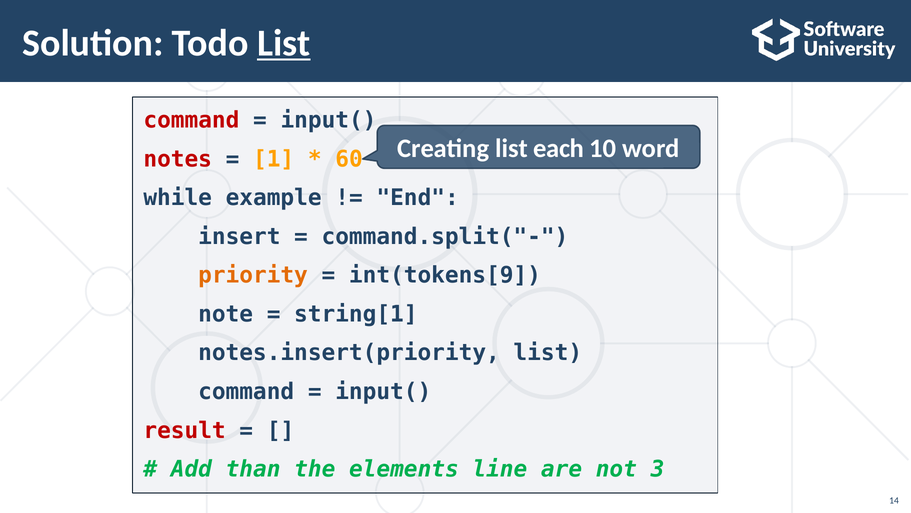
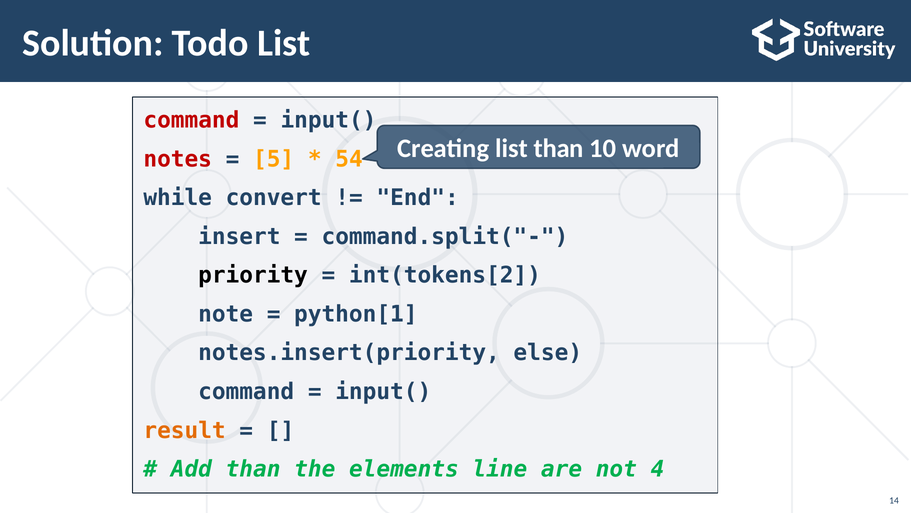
List underline: present -> none (284, 43)
list each: each -> than (559, 149)
1: 1 -> 5 (274, 159)
60: 60 -> 54 (349, 159)
example: example -> convert (274, 198)
priority colour: orange -> black (253, 275)
int(tokens[9: int(tokens[9 -> int(tokens[2 (445, 275)
string[1: string[1 -> python[1 (356, 314)
notes.insert(priority list: list -> else (548, 353)
result colour: red -> orange (185, 430)
3: 3 -> 4 (658, 469)
